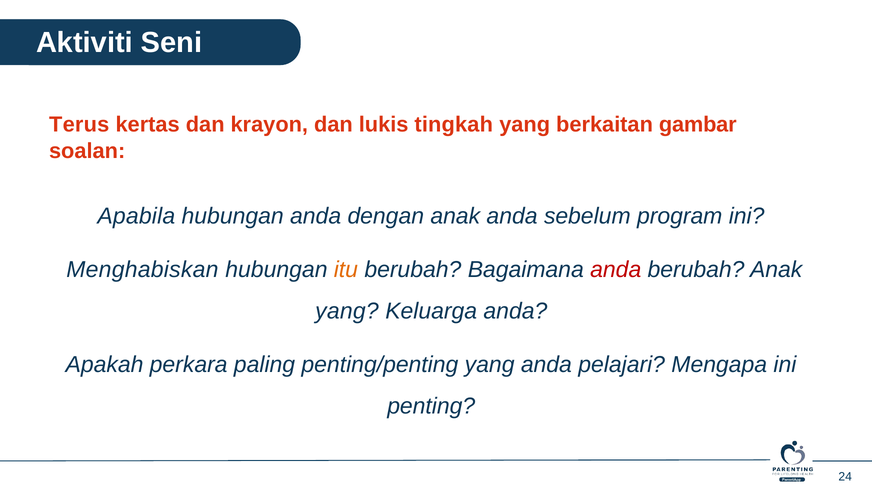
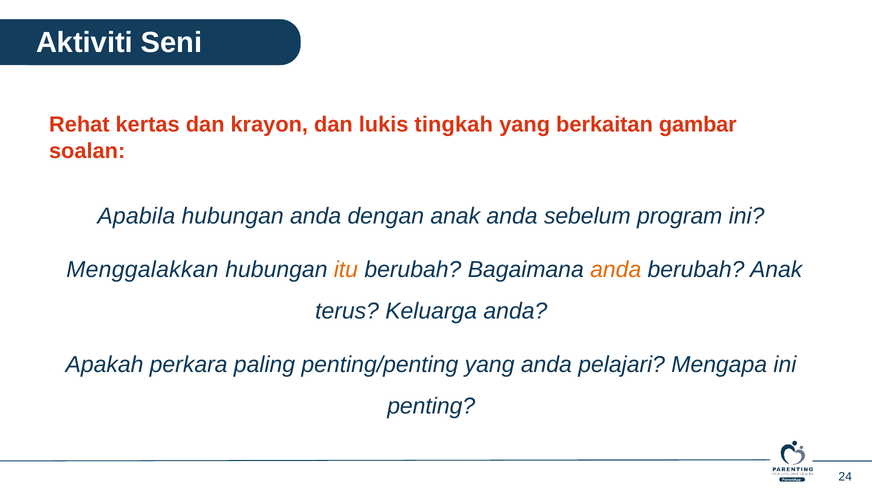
Terus: Terus -> Rehat (79, 125)
Menghabiskan: Menghabiskan -> Menggalakkan (142, 269)
anda colour: red -> orange (616, 269)
yang: yang -> terus (347, 311)
